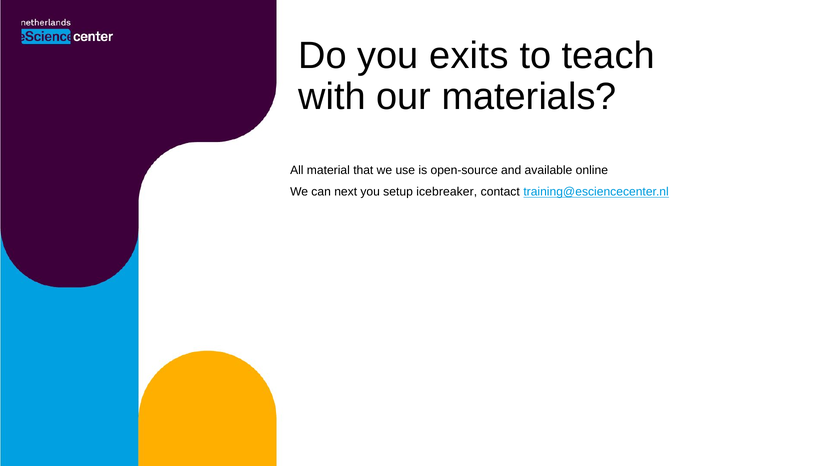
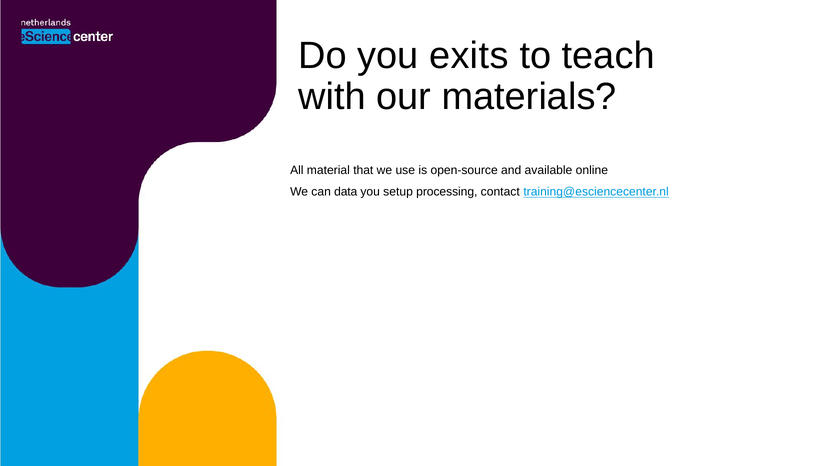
next: next -> data (346, 192)
icebreaker: icebreaker -> processing (447, 192)
